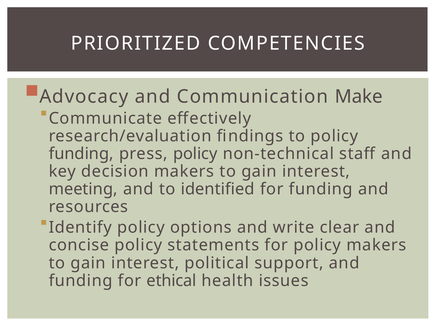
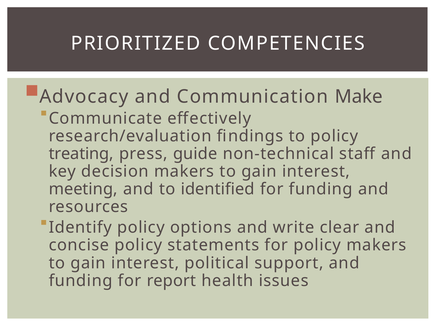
funding: funding -> treating (81, 154)
press policy: policy -> guide (195, 154)
ethical: ethical -> report (171, 281)
